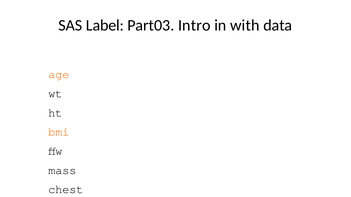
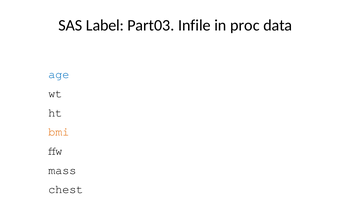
Intro: Intro -> Infile (194, 25)
with: with -> proc (245, 25)
age colour: orange -> blue (59, 74)
